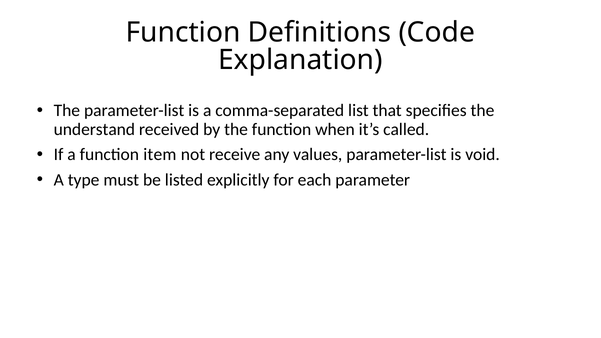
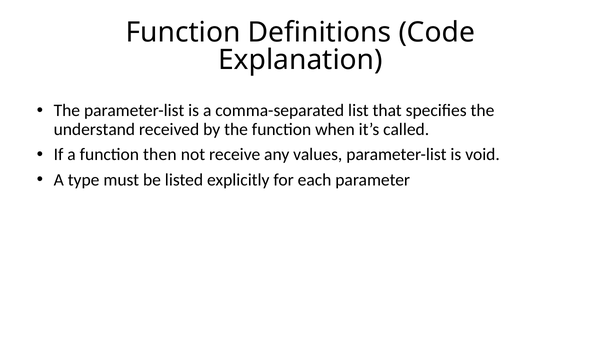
item: item -> then (160, 155)
